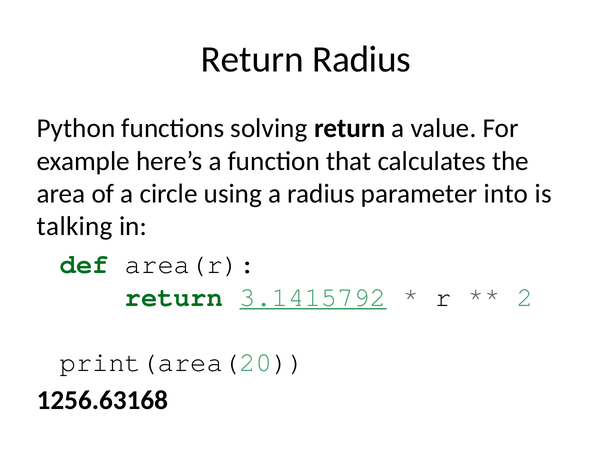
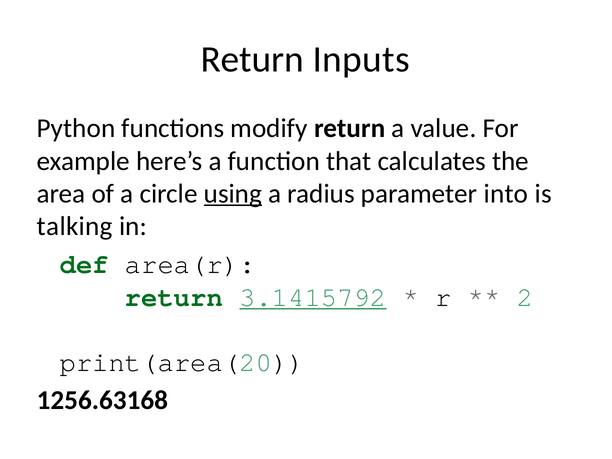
Return Radius: Radius -> Inputs (361, 59)
solving: solving -> modify (269, 128)
using underline: none -> present (233, 194)
